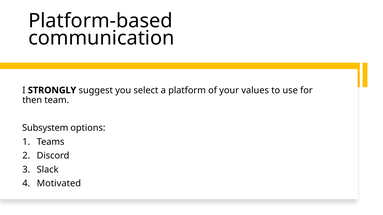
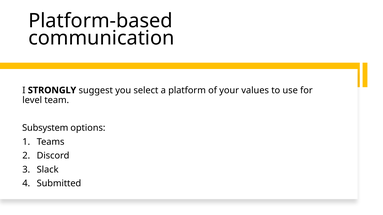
then: then -> level (32, 100)
Motivated: Motivated -> Submitted (59, 184)
